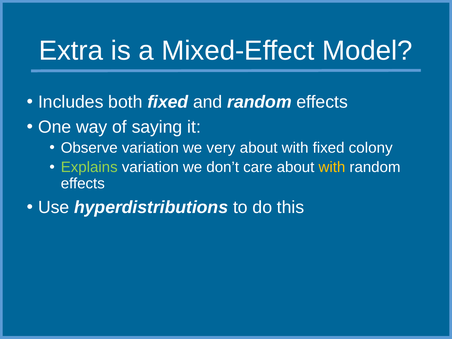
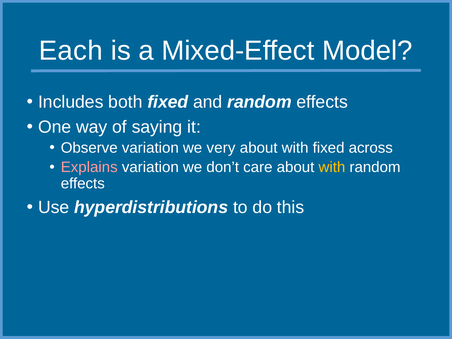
Extra: Extra -> Each (71, 51)
colony: colony -> across (371, 148)
Explains colour: light green -> pink (89, 167)
